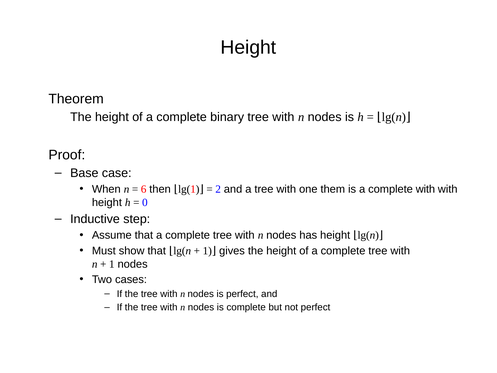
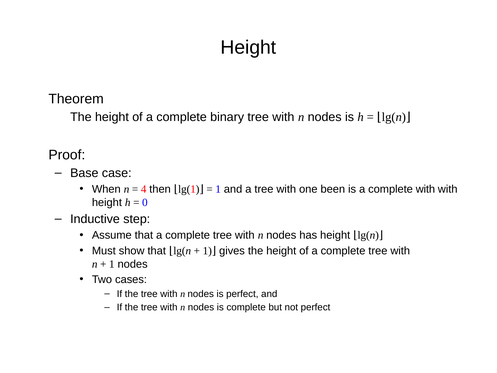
6: 6 -> 4 (144, 189)
2: 2 -> 1 (218, 189)
them: them -> been (333, 189)
